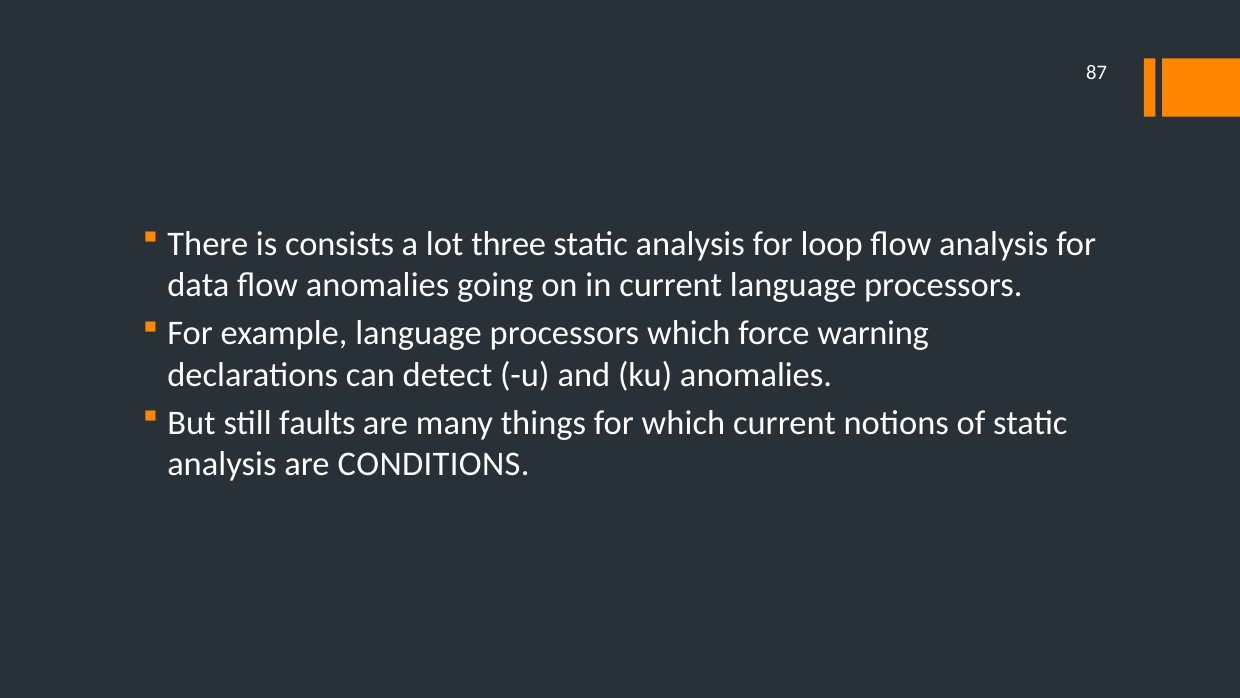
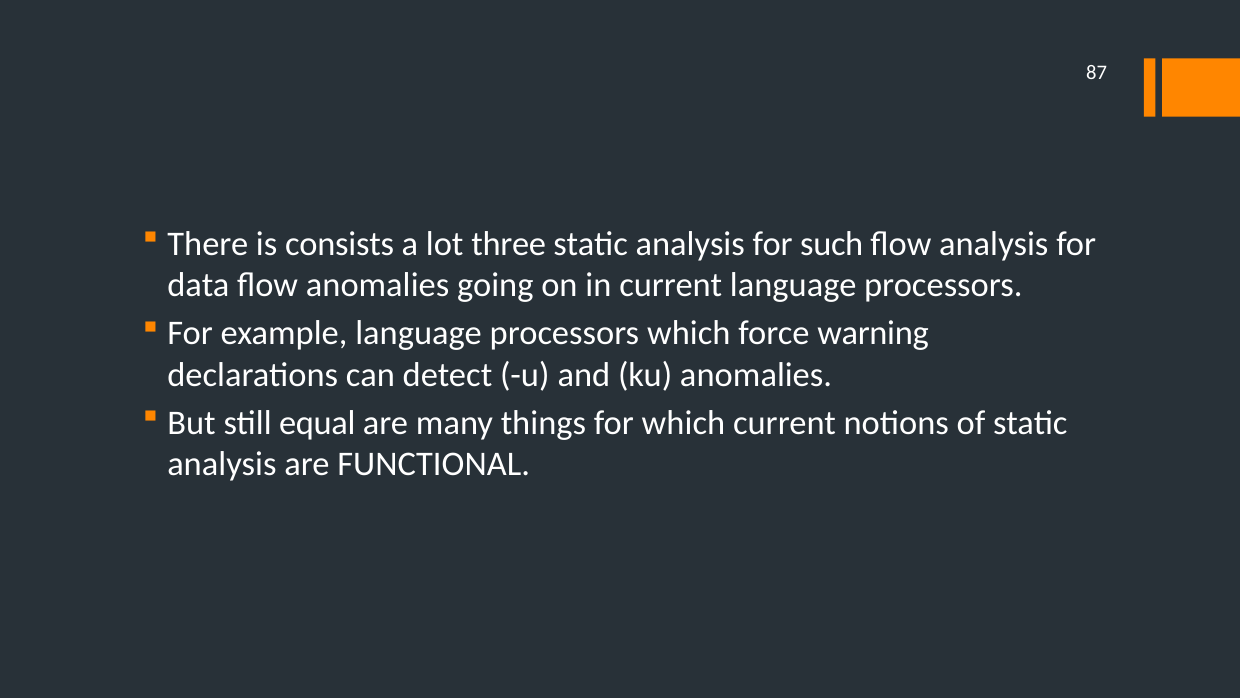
loop: loop -> such (832, 244)
faults: faults -> equal (317, 423)
CONDITIONS: CONDITIONS -> FUNCTIONAL (434, 464)
